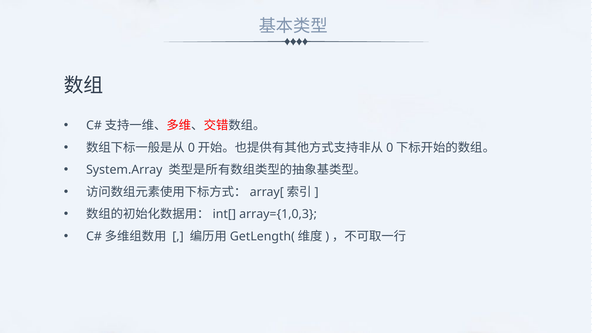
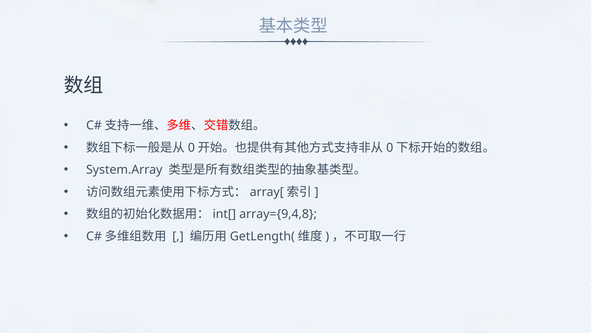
array={1,0,3: array={1,0,3 -> array={9,4,8 (278, 214)
